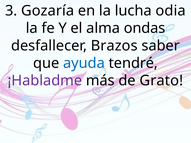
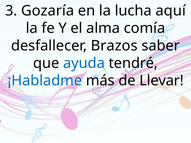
odia: odia -> aquí (171, 11)
ondas: ondas -> comía (145, 28)
¡Habladme colour: purple -> blue (45, 81)
Grato: Grato -> Llevar (161, 81)
